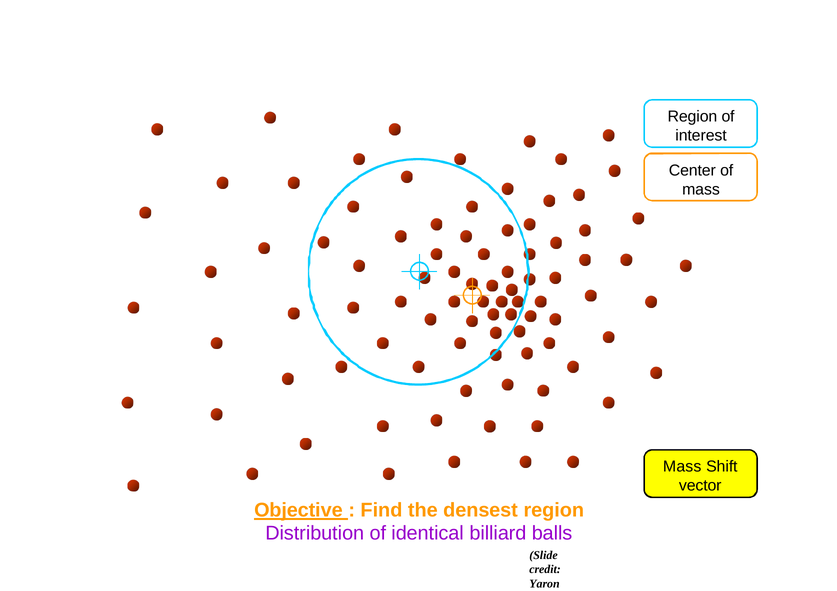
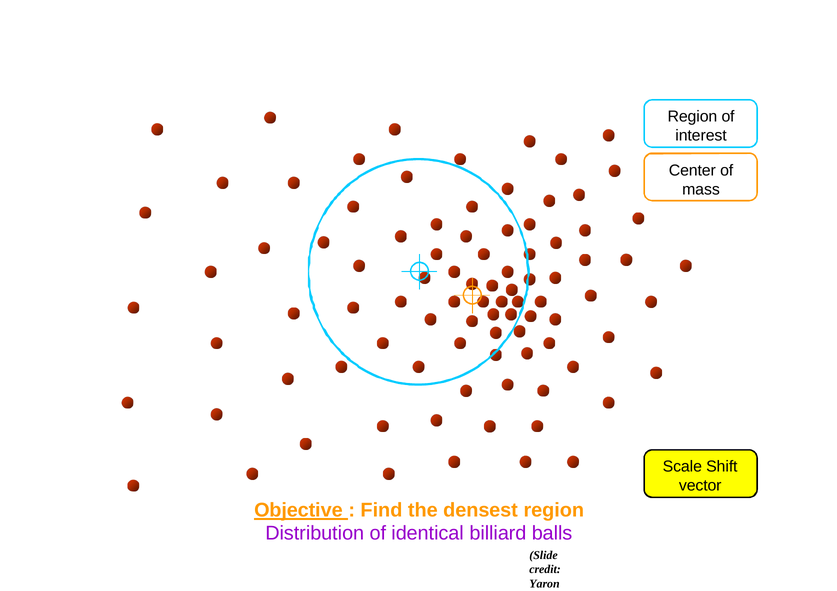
Mass: Mass -> Scale (682, 467)
